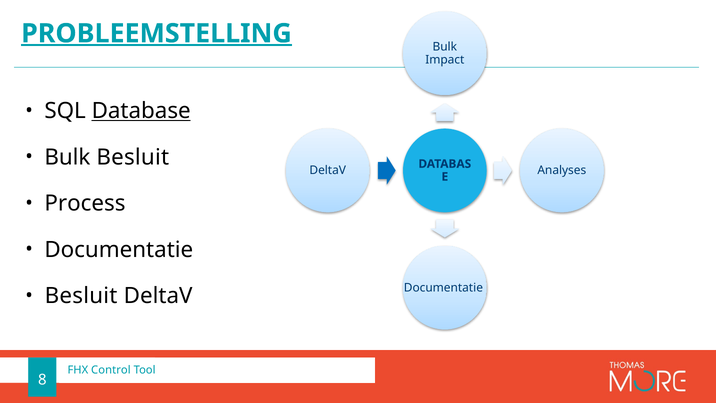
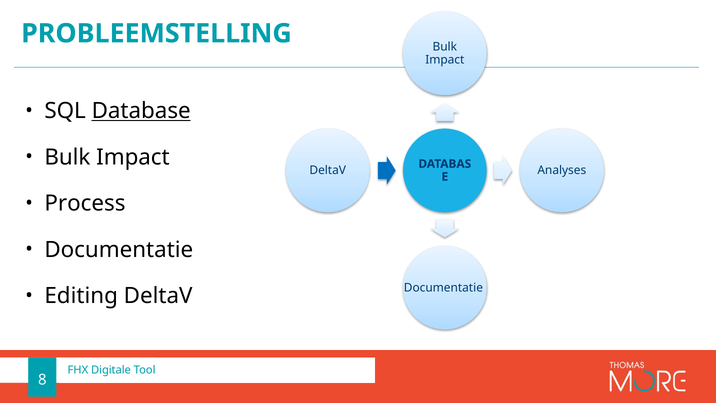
PROBLEEMSTELLING underline: present -> none (156, 33)
Besluit: Besluit -> Impact (133, 157)
Besluit: Besluit -> Editing (81, 296)
Control: Control -> Digitale (111, 370)
